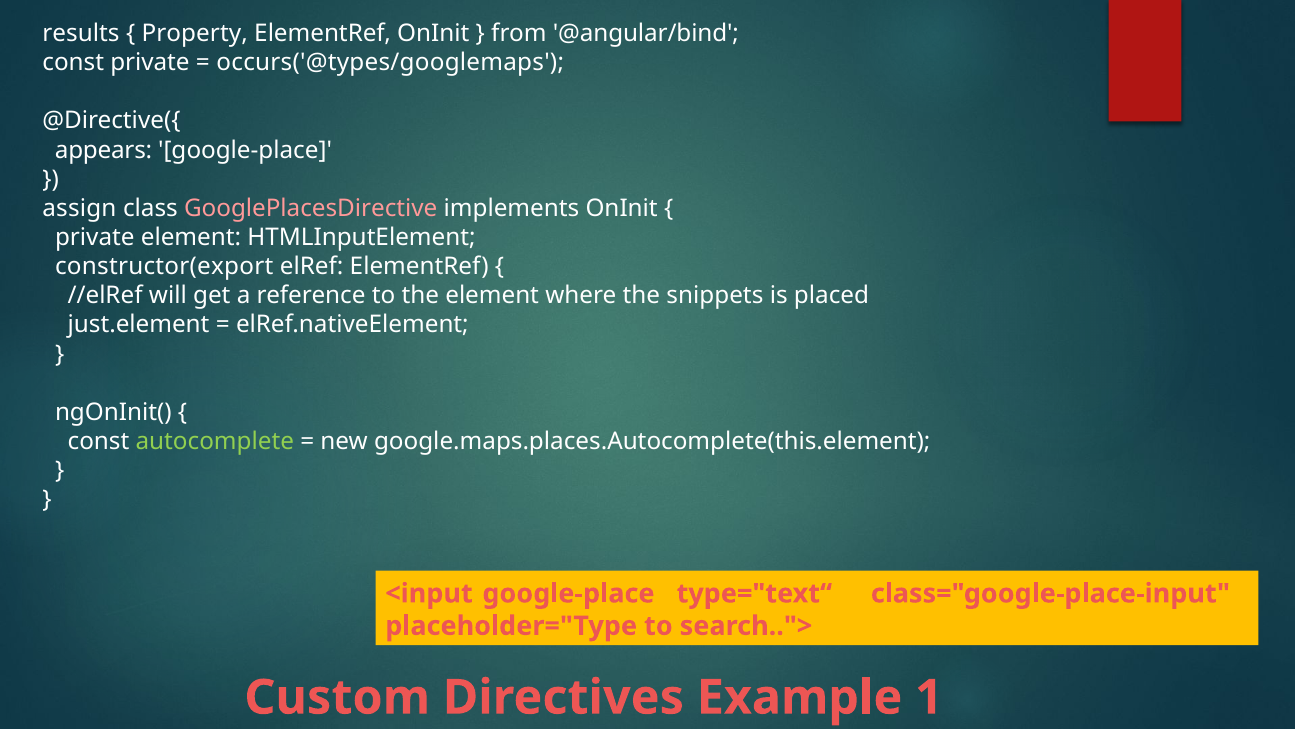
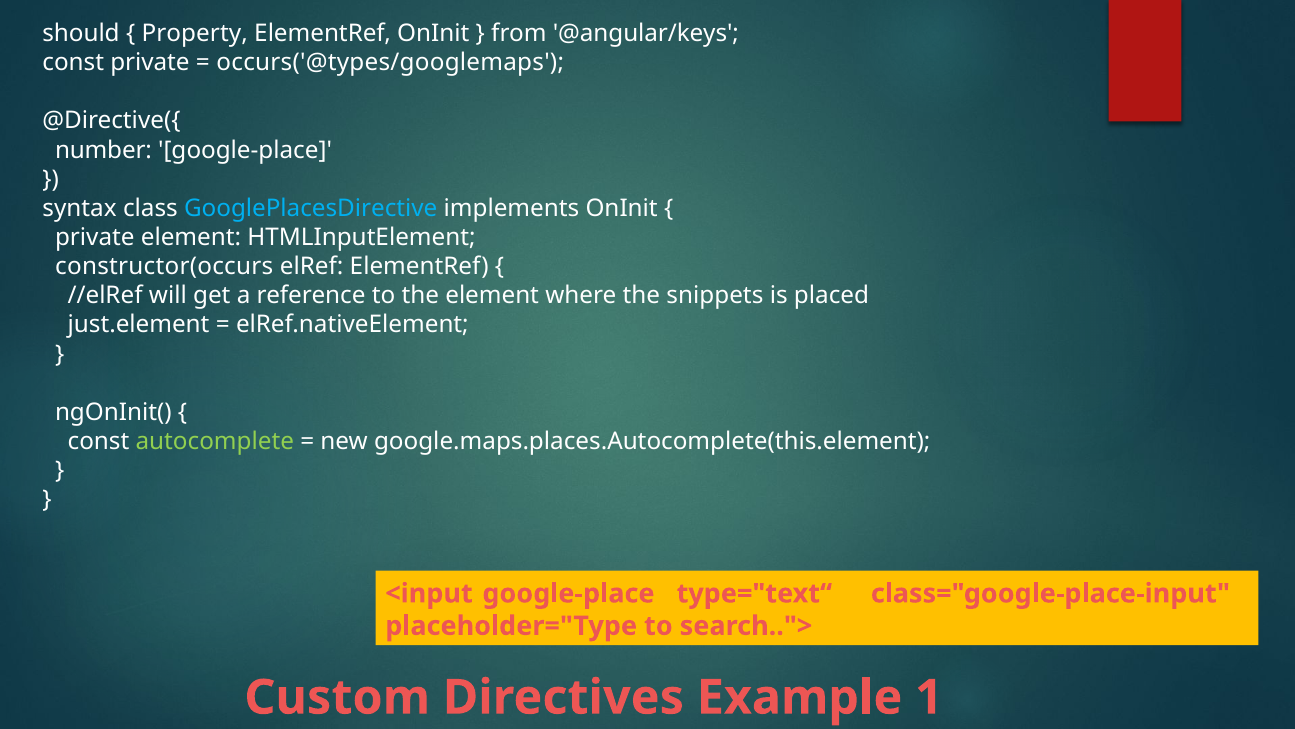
results: results -> should (81, 33)
@angular/bind: @angular/bind -> @angular/keys (646, 33)
appears: appears -> number (103, 150)
assign: assign -> syntax (80, 208)
GooglePlacesDirective colour: pink -> light blue (311, 208)
constructor(export: constructor(export -> constructor(occurs (164, 266)
